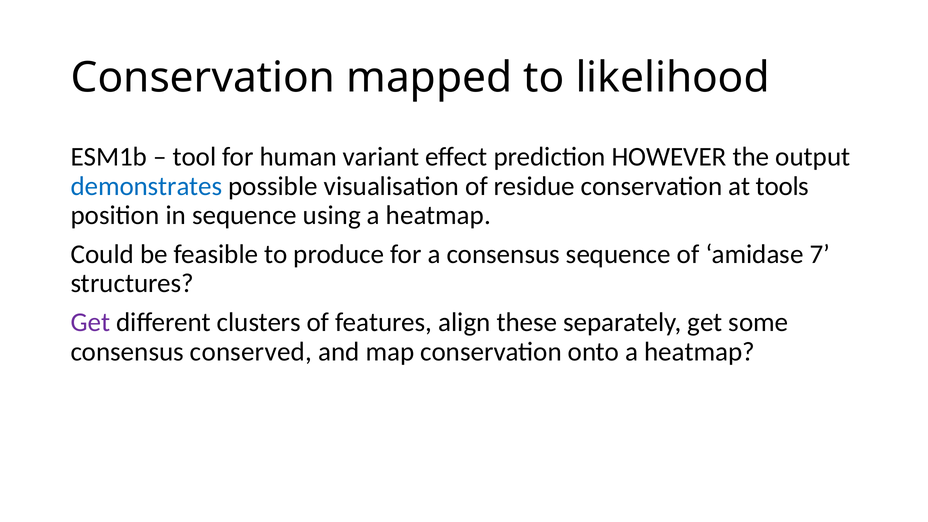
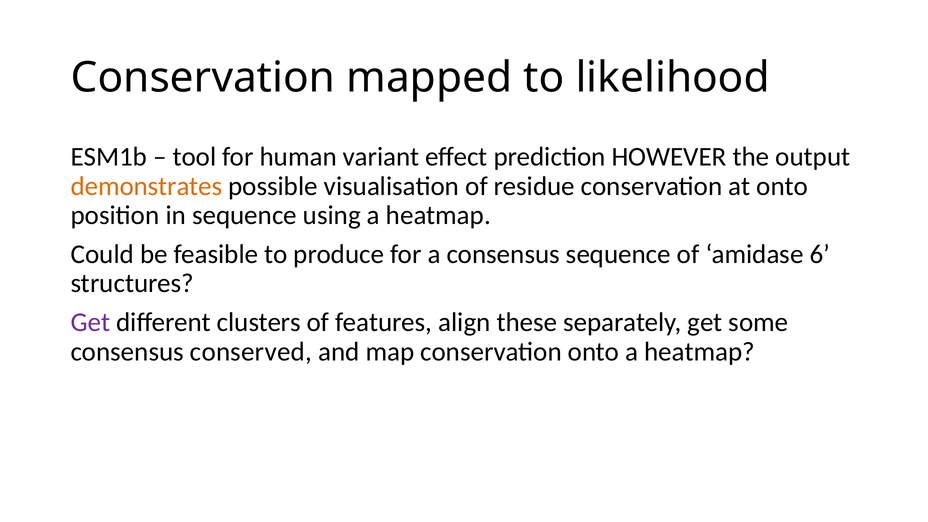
demonstrates colour: blue -> orange (146, 186)
at tools: tools -> onto (782, 186)
7: 7 -> 6 (820, 254)
